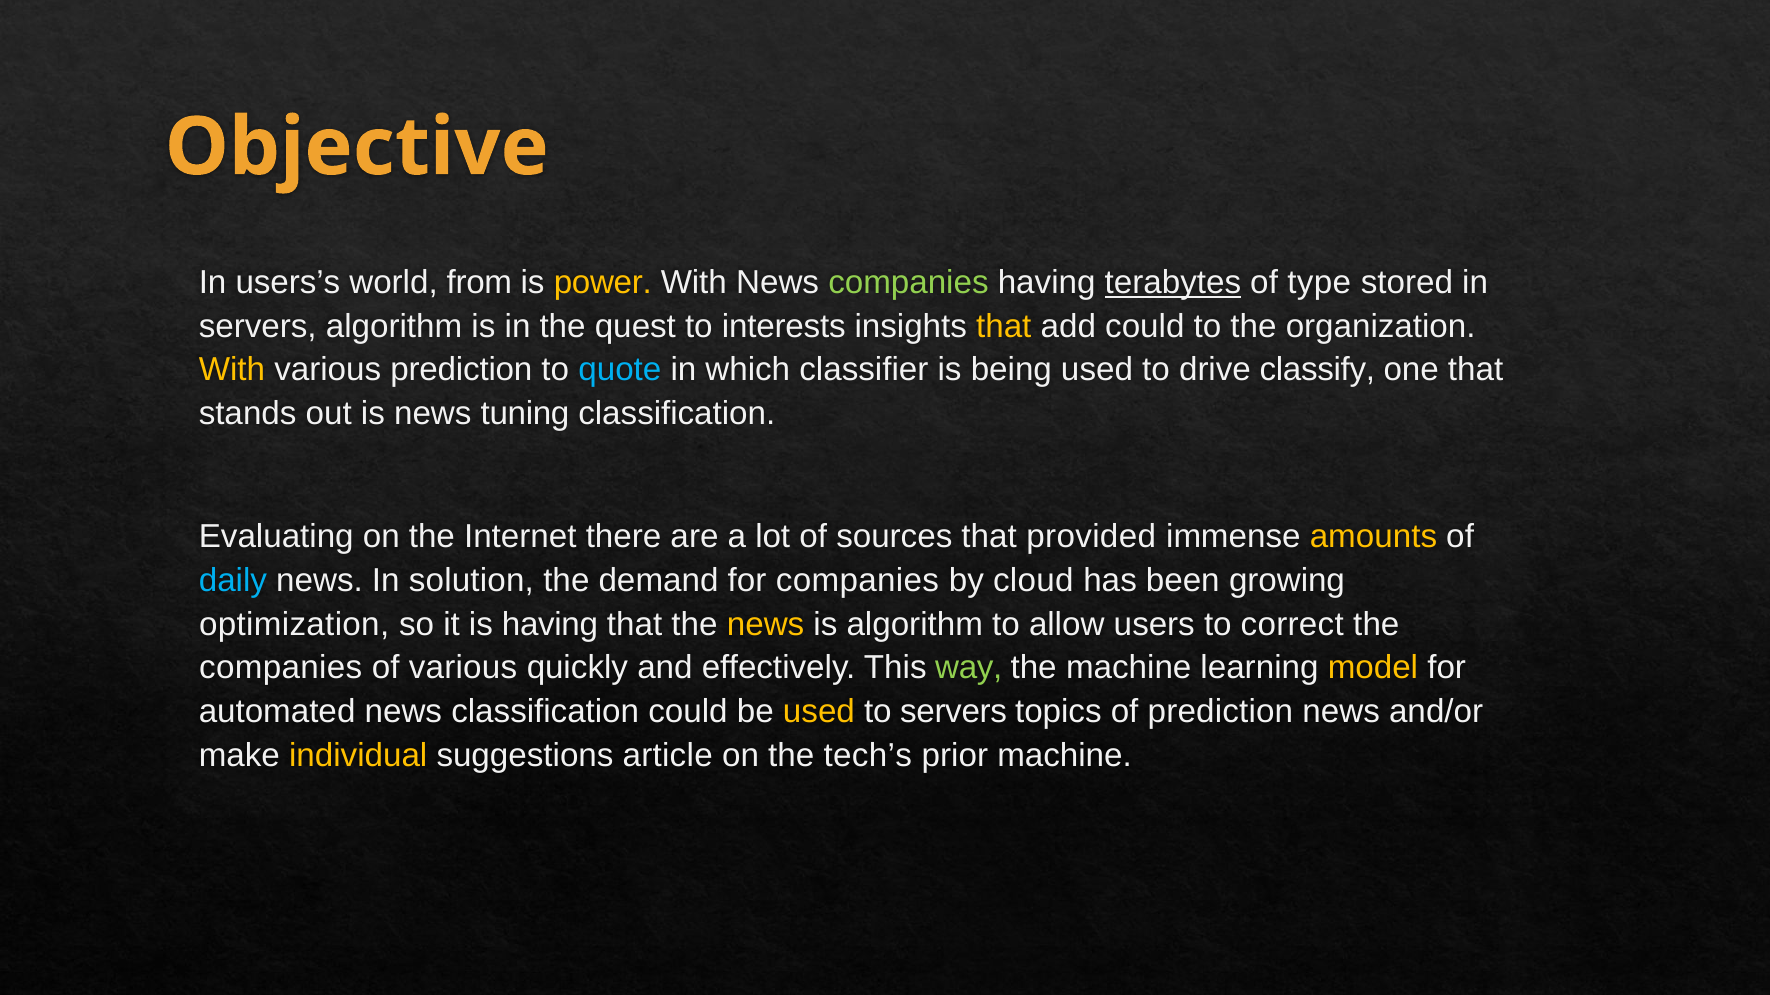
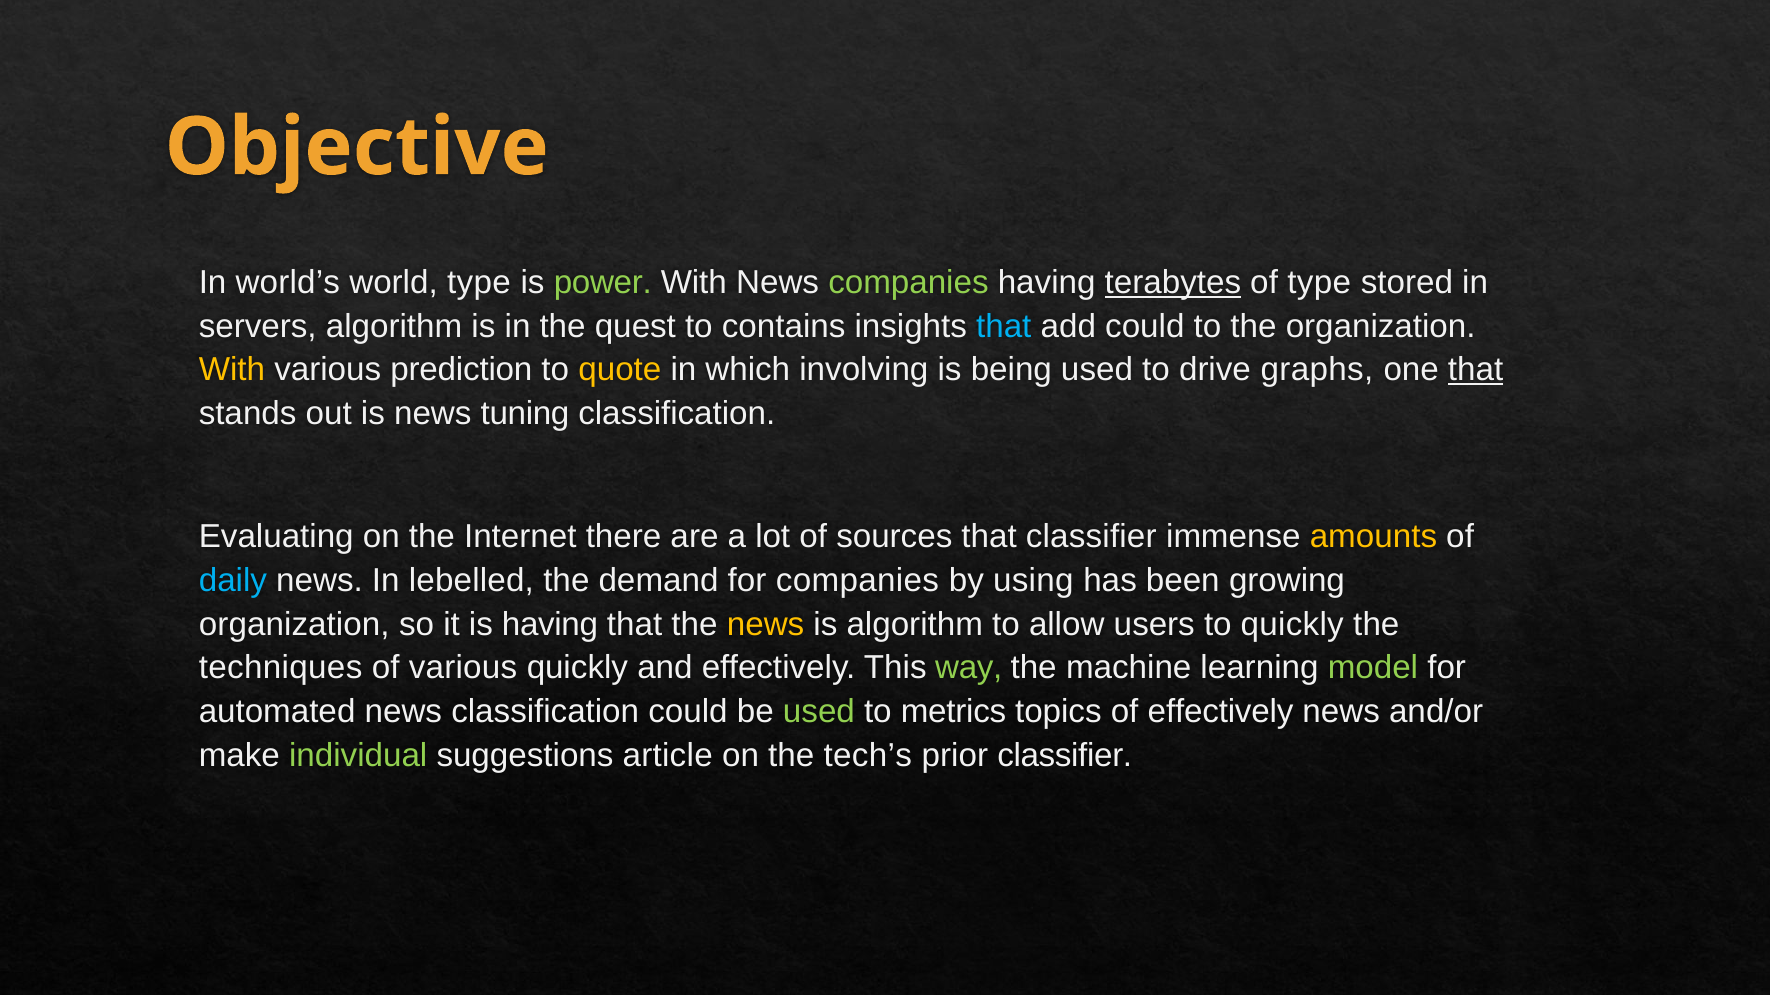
users’s: users’s -> world’s (288, 283)
world from: from -> type (479, 283)
power colour: yellow -> light green (603, 283)
interests: interests -> contains (784, 326)
that colour: yellow -> light blue (1004, 326)
quote colour: light blue -> yellow (620, 370)
classifier: classifier -> involving (864, 370)
classify: classify -> graphs (1317, 370)
that underline: none -> present (1476, 370)
that provided: provided -> classifier (1091, 537)
solution: solution -> lebelled (471, 581)
cloud: cloud -> using (1033, 581)
optimization: optimization -> organization (294, 625)
to correct: correct -> quickly (1292, 625)
companies: companies -> techniques (281, 668)
model colour: yellow -> light green (1373, 668)
used colour: yellow -> light green (819, 712)
to servers: servers -> metrics (953, 712)
of prediction: prediction -> effectively (1221, 712)
individual colour: yellow -> light green (358, 756)
prior machine: machine -> classifier (1065, 756)
